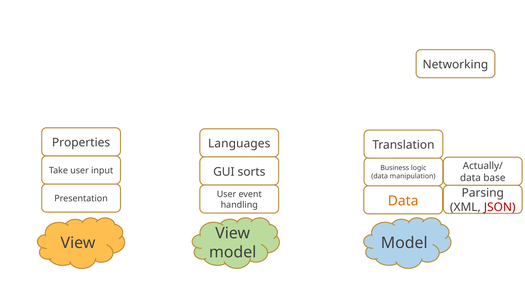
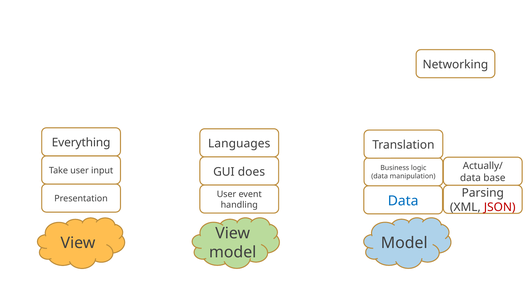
Properties: Properties -> Everything (81, 143)
sorts: sorts -> does (251, 172)
Data colour: orange -> blue (403, 201)
